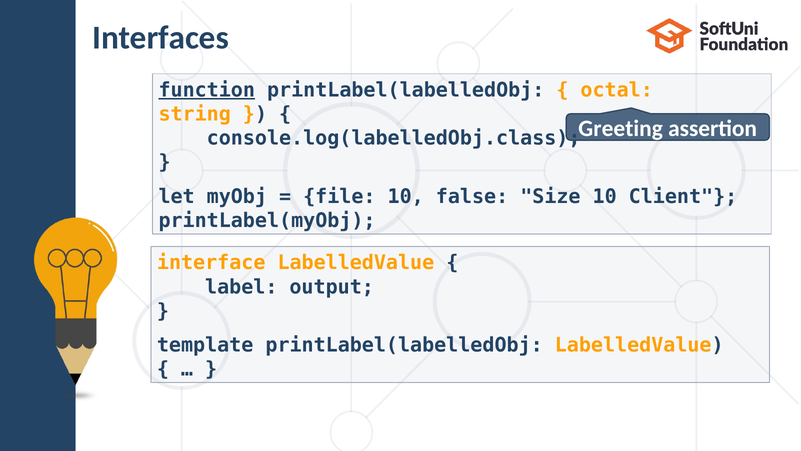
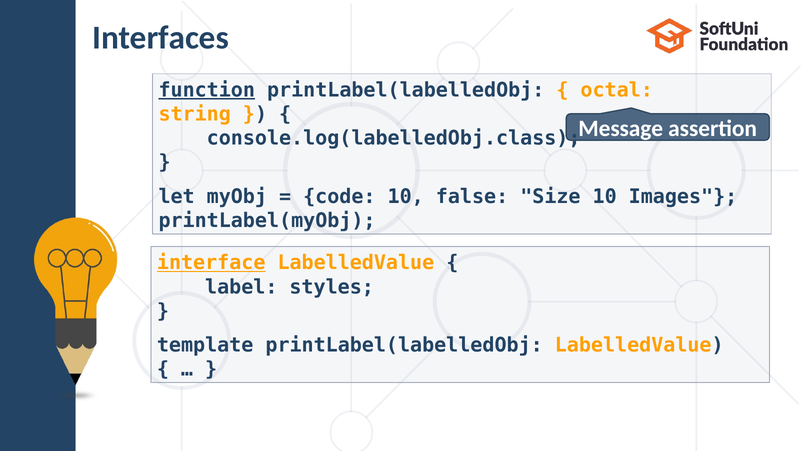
Greeting: Greeting -> Message (621, 129)
file: file -> code (339, 196)
Client: Client -> Images (683, 196)
interface underline: none -> present (211, 263)
output: output -> styles (332, 287)
